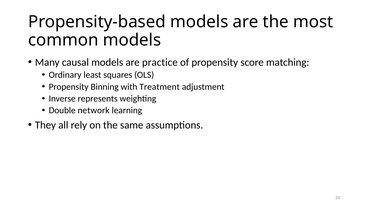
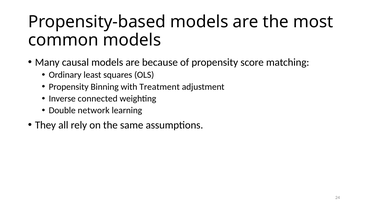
practice: practice -> because (160, 62)
represents: represents -> connected (98, 99)
